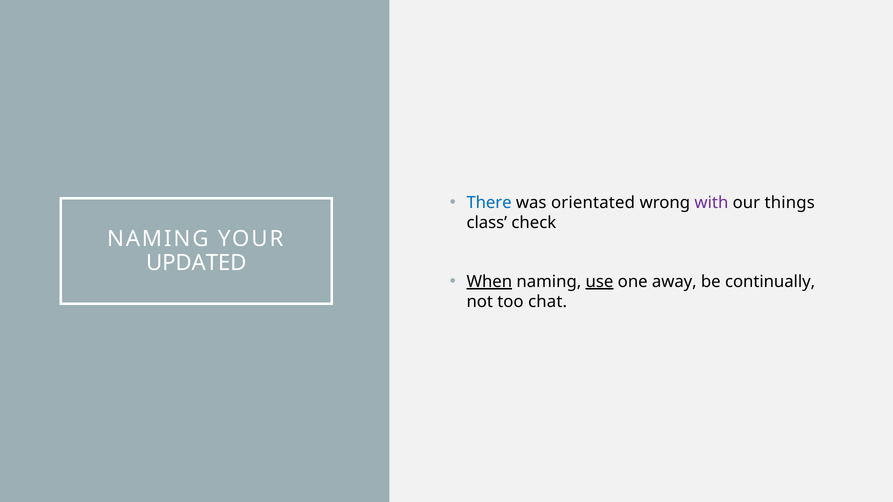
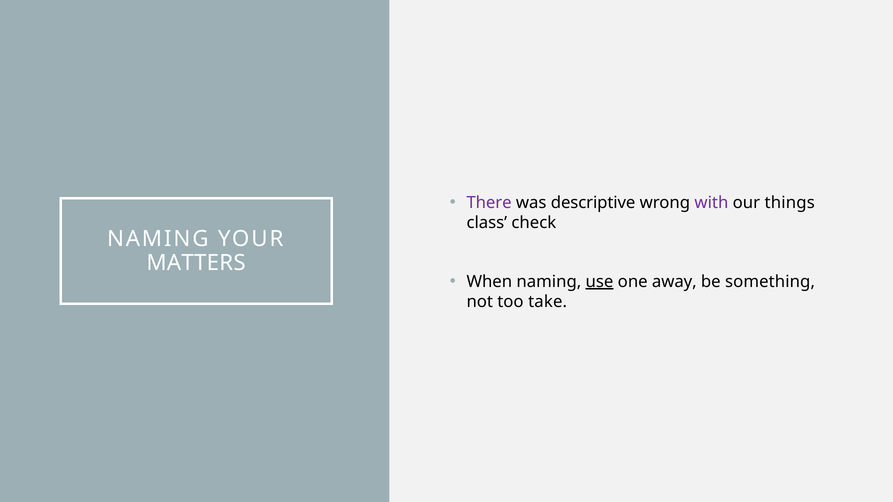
There colour: blue -> purple (489, 203)
orientated: orientated -> descriptive (593, 203)
UPDATED: UPDATED -> MATTERS (196, 263)
When underline: present -> none (489, 282)
continually: continually -> something (770, 282)
chat: chat -> take (548, 302)
